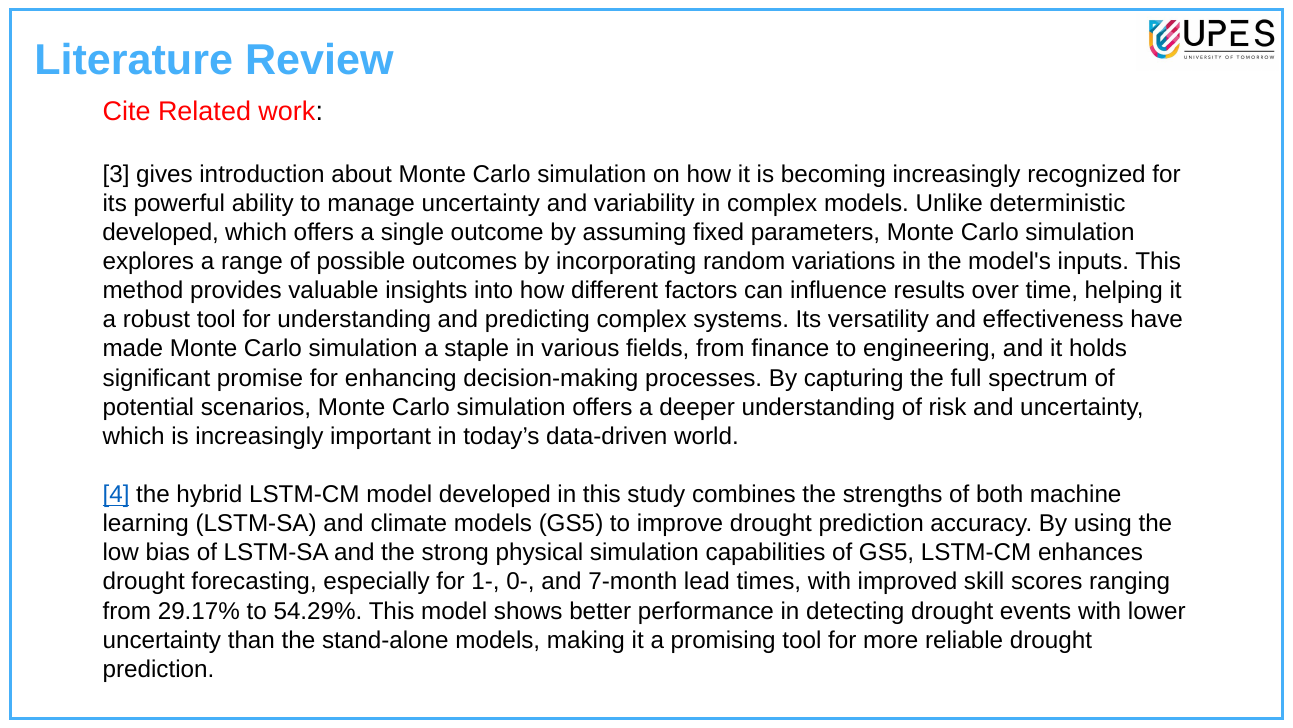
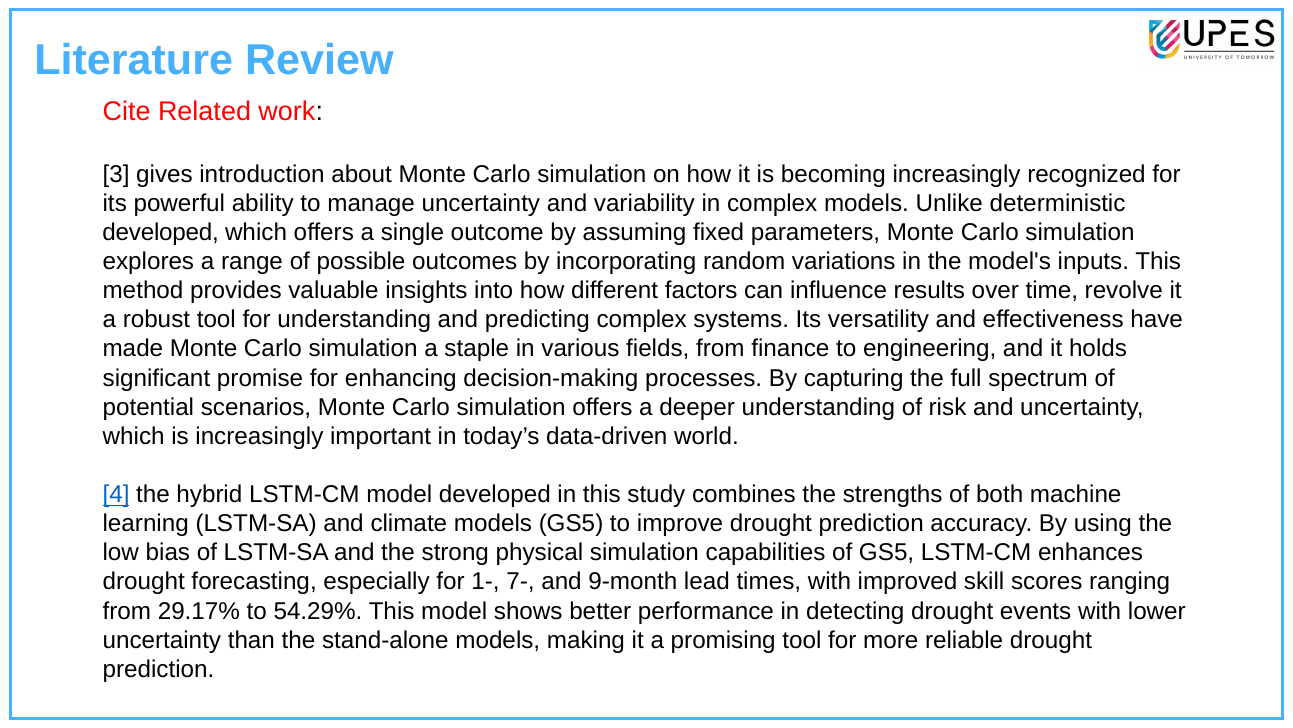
helping: helping -> revolve (1124, 290)
0-: 0- -> 7- (521, 581)
7-month: 7-month -> 9-month (633, 581)
